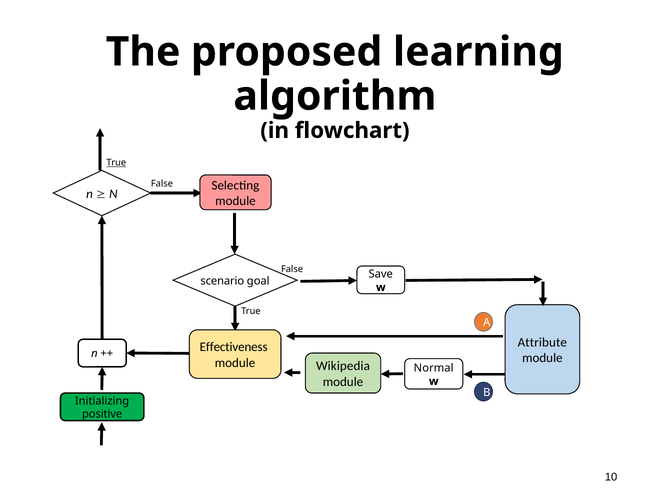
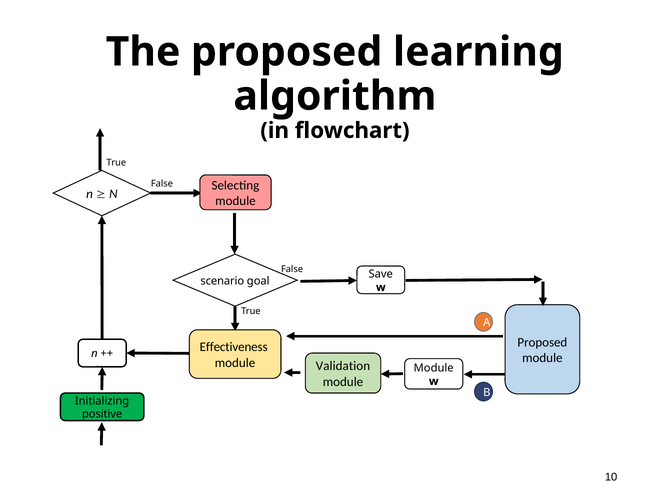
True underline: present -> none (116, 163)
Attribute: Attribute -> Proposed (542, 342)
Wikipedia: Wikipedia -> Validation (343, 366)
Normal: Normal -> Module (434, 368)
